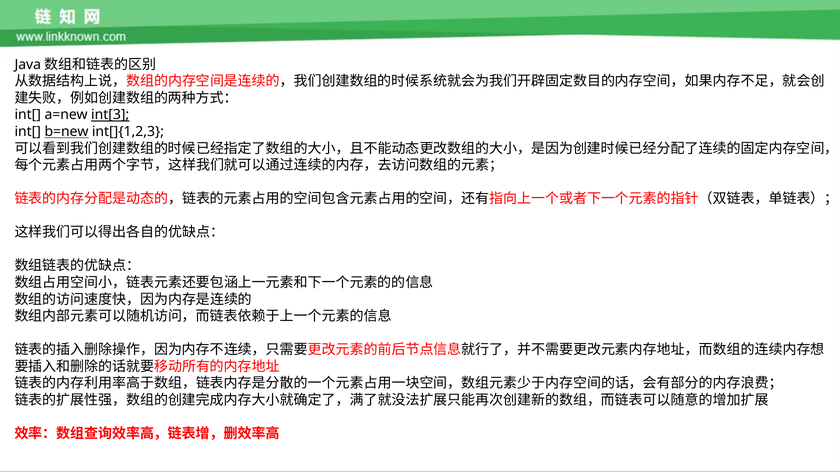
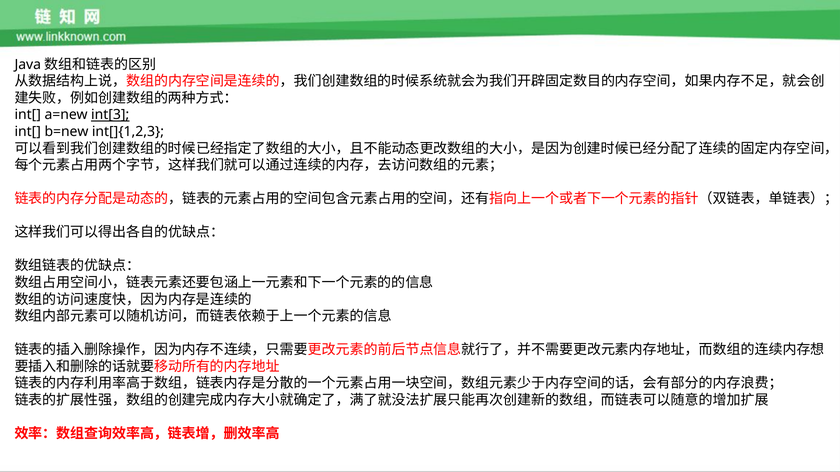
b=new underline: present -> none (66, 132)
